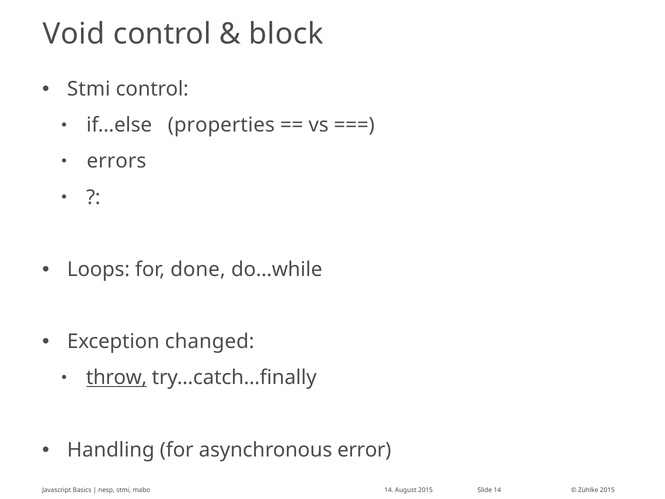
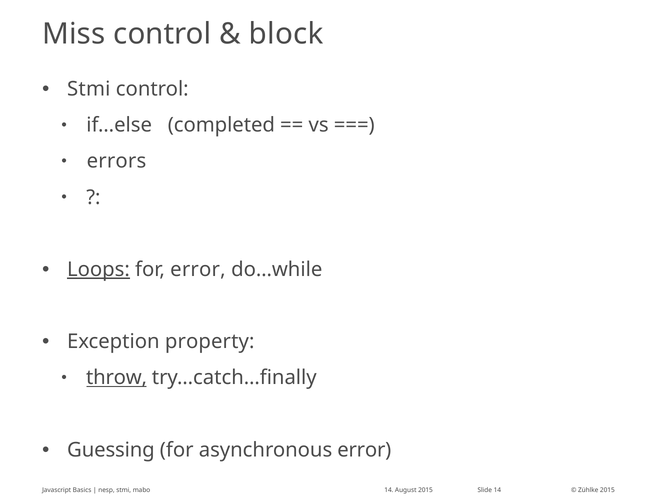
Void: Void -> Miss (74, 34)
properties: properties -> completed (221, 125)
Loops underline: none -> present (98, 269)
for done: done -> error (198, 269)
changed: changed -> property (210, 342)
Handling: Handling -> Guessing (111, 450)
